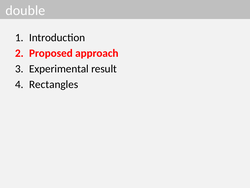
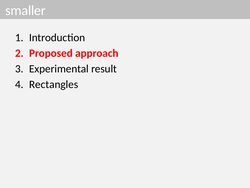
double: double -> smaller (25, 11)
